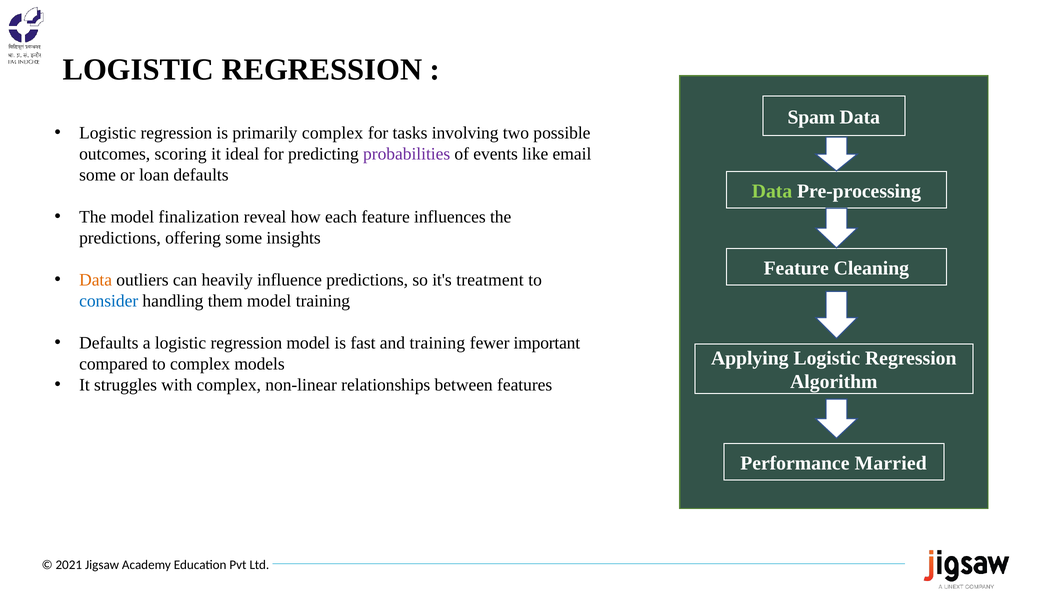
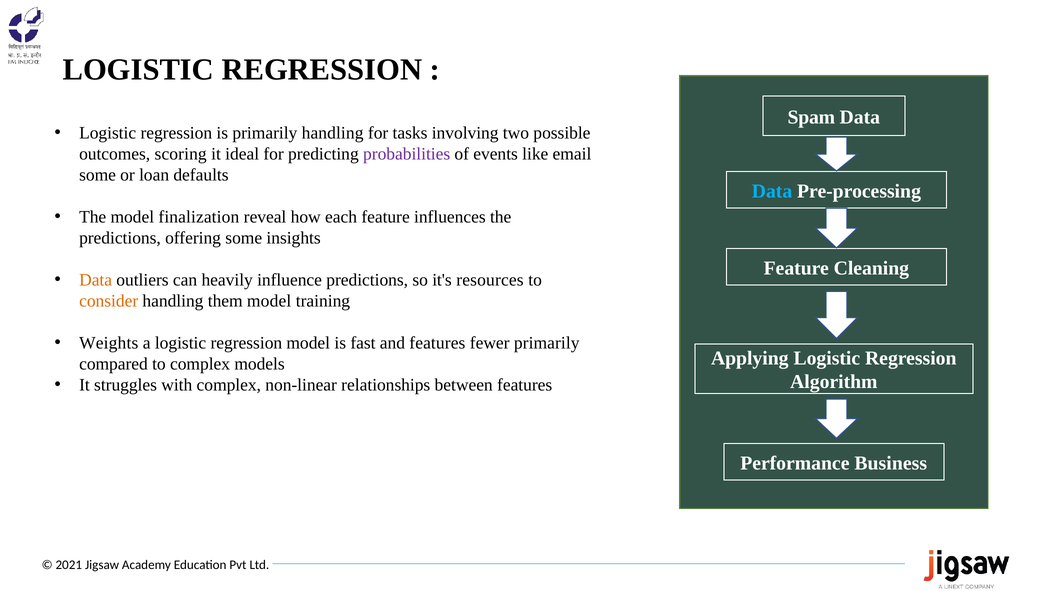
primarily complex: complex -> handling (333, 133)
Data colour: light green -> light blue (772, 191)
treatment: treatment -> resources (490, 280)
consider colour: blue -> orange (109, 301)
Defaults: Defaults -> Weights (109, 343)
and training: training -> features (437, 343)
fewer important: important -> primarily (547, 343)
Married: Married -> Business (891, 463)
